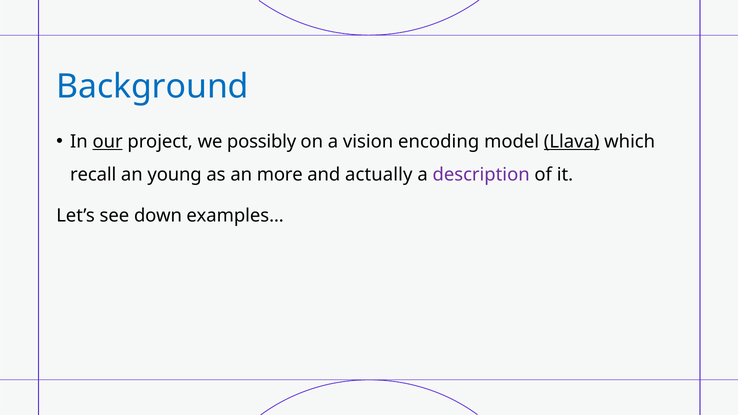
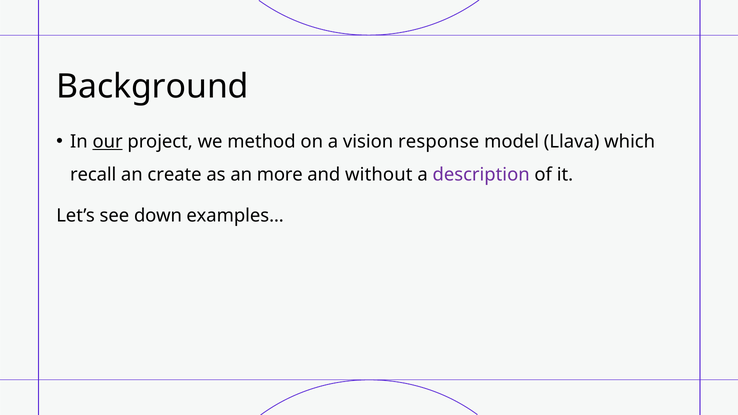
Background colour: blue -> black (152, 86)
possibly: possibly -> method (261, 142)
encoding: encoding -> response (439, 142)
Llava underline: present -> none (572, 142)
young: young -> create (175, 175)
actually: actually -> without (379, 175)
